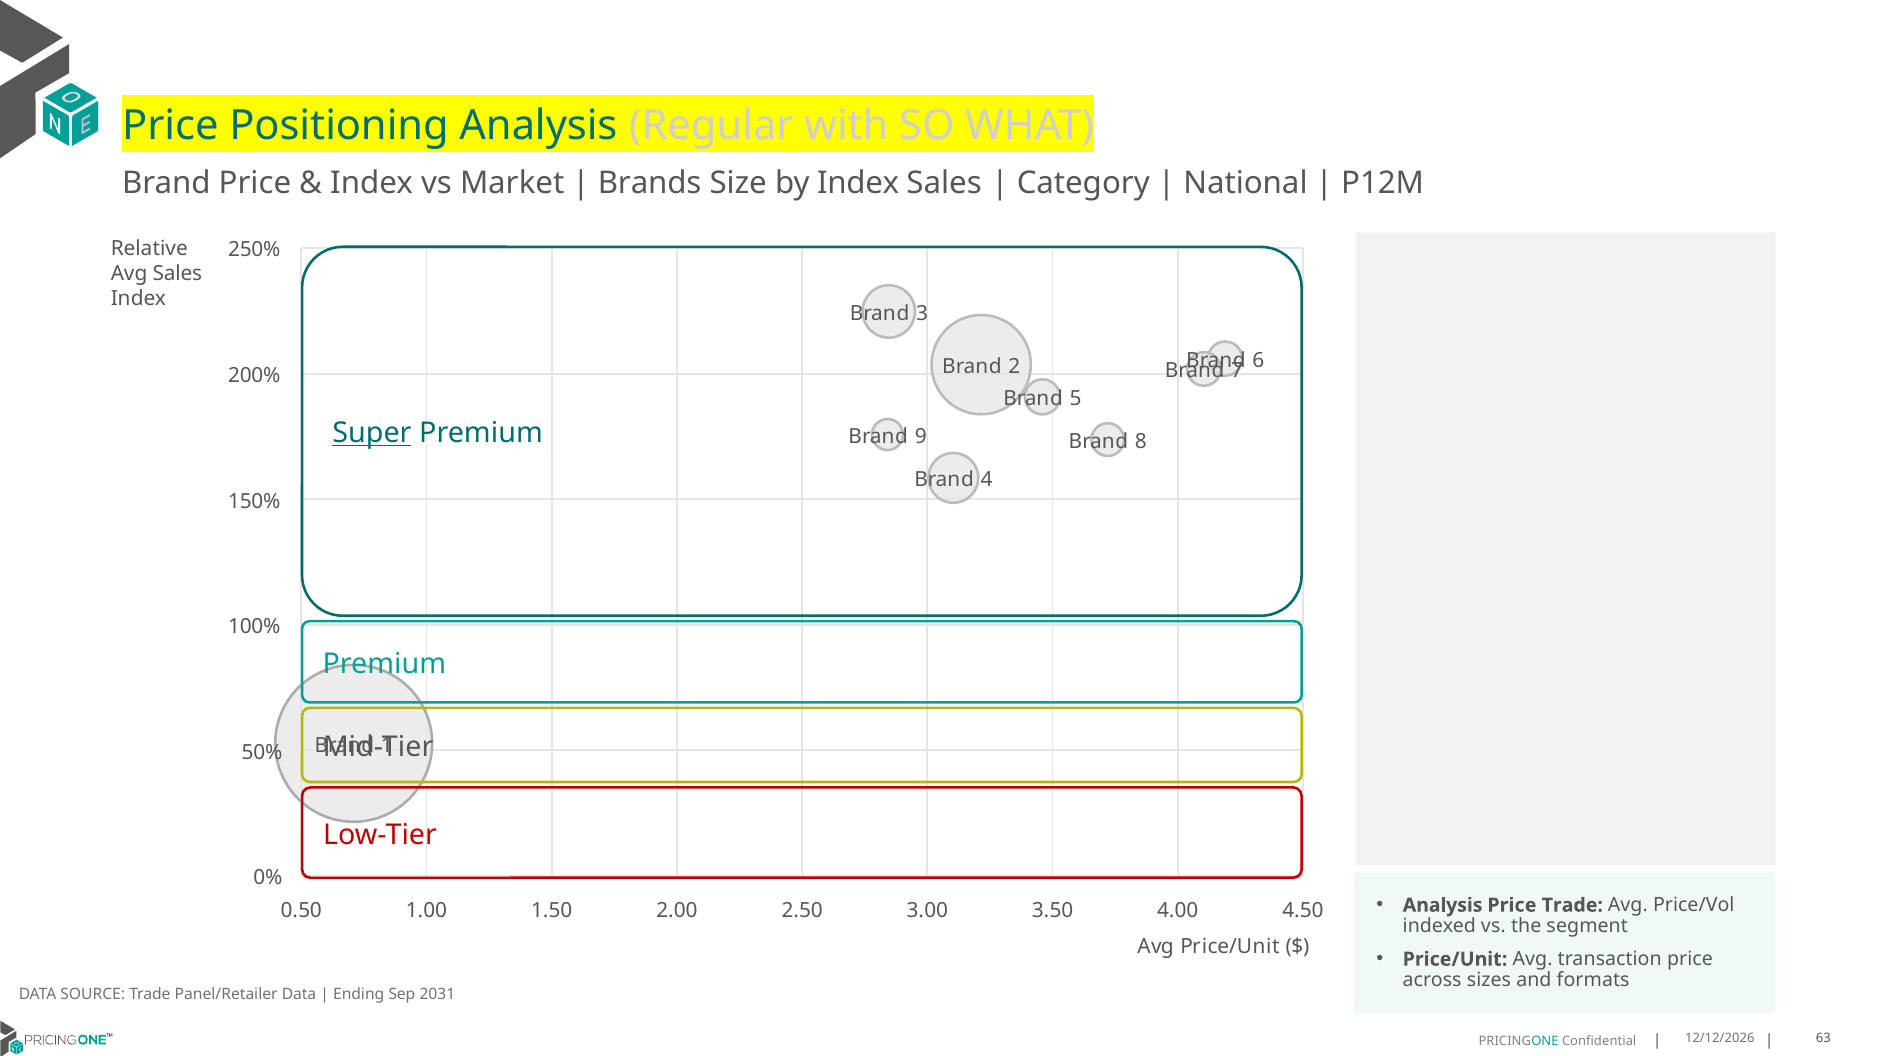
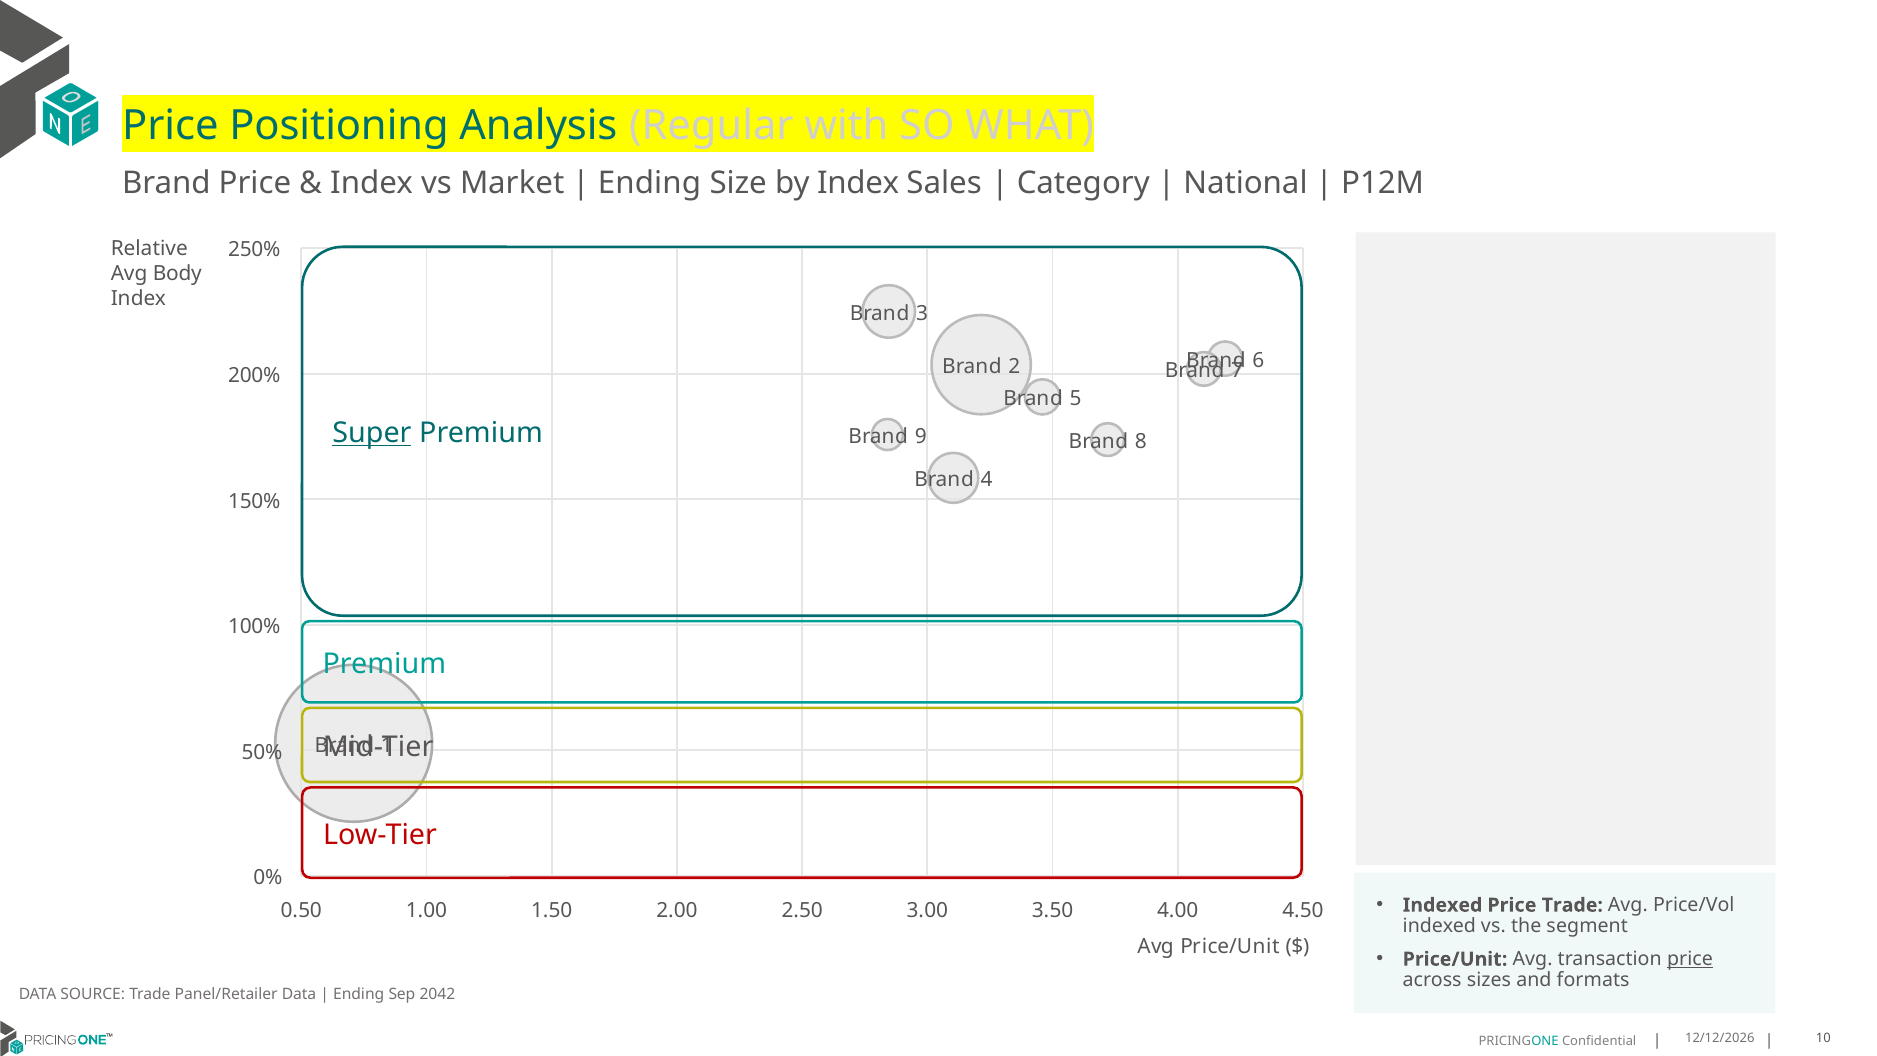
Brands: Brands -> Ending (649, 183)
Avg Sales: Sales -> Body (177, 273)
Analysis: Analysis -> Indexed (1443, 905)
price underline: none -> present (1690, 959)
2031: 2031 -> 2042 (437, 994)
63: 63 -> 10 (1823, 1038)
